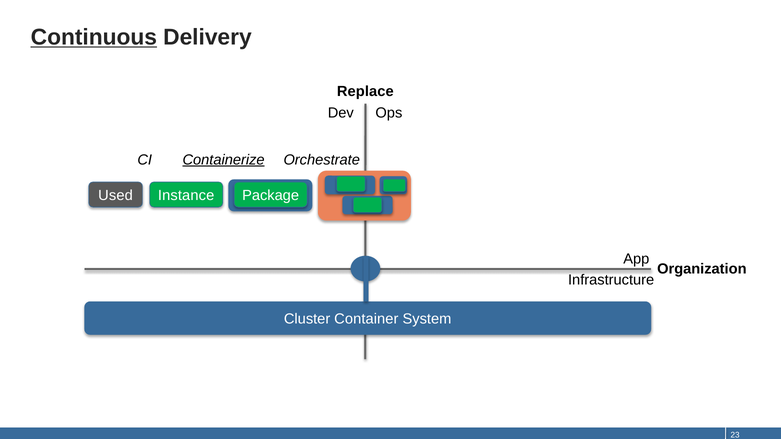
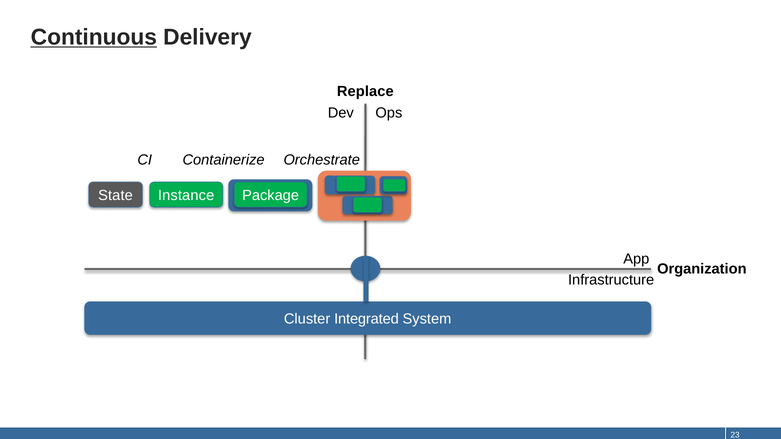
Containerize underline: present -> none (224, 160)
Used: Used -> State (116, 196)
Container: Container -> Integrated (366, 319)
